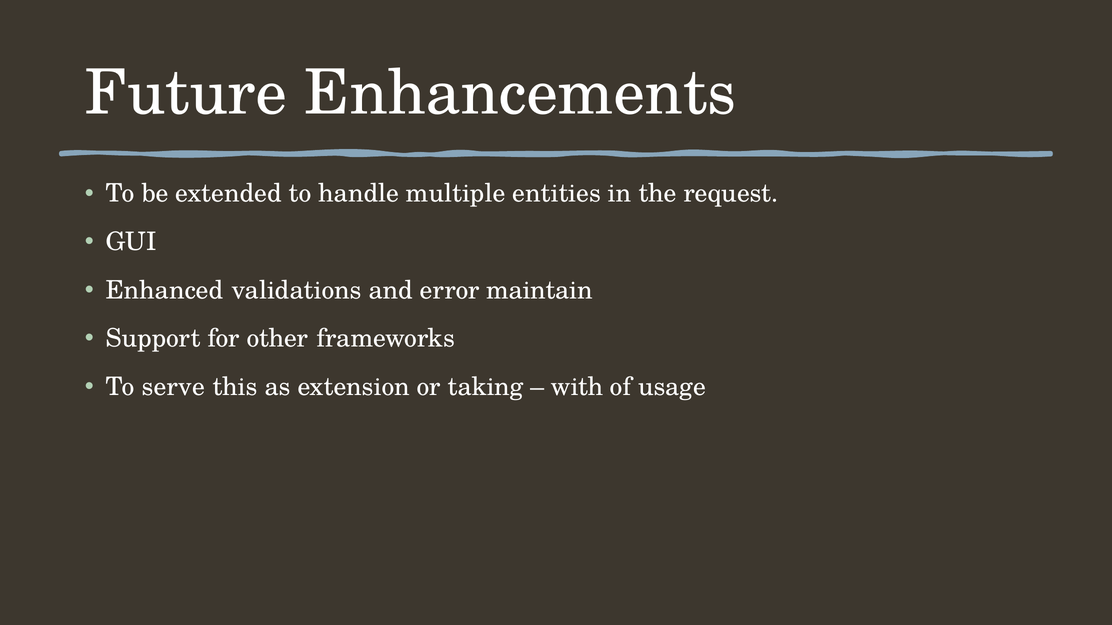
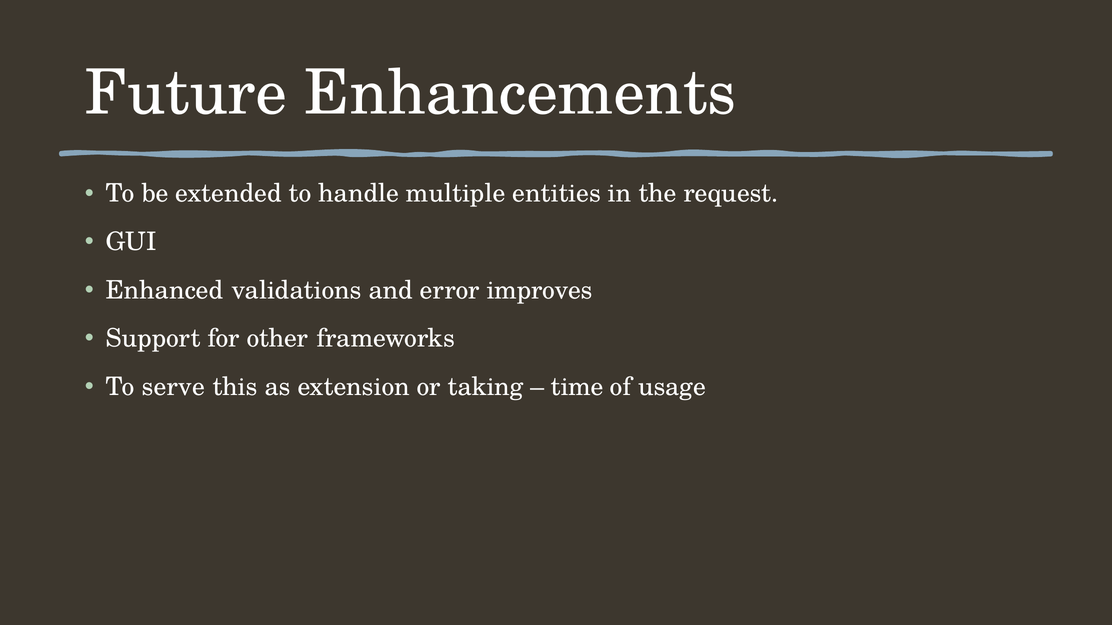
maintain: maintain -> improves (539, 290)
with: with -> time (577, 387)
